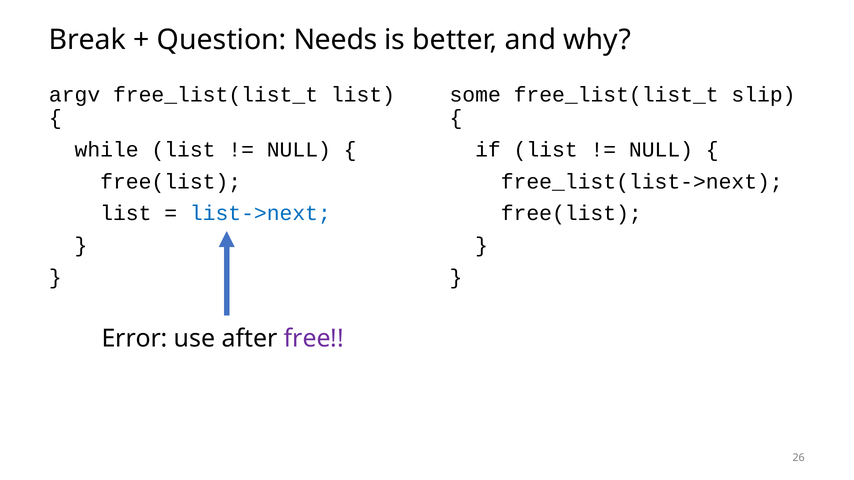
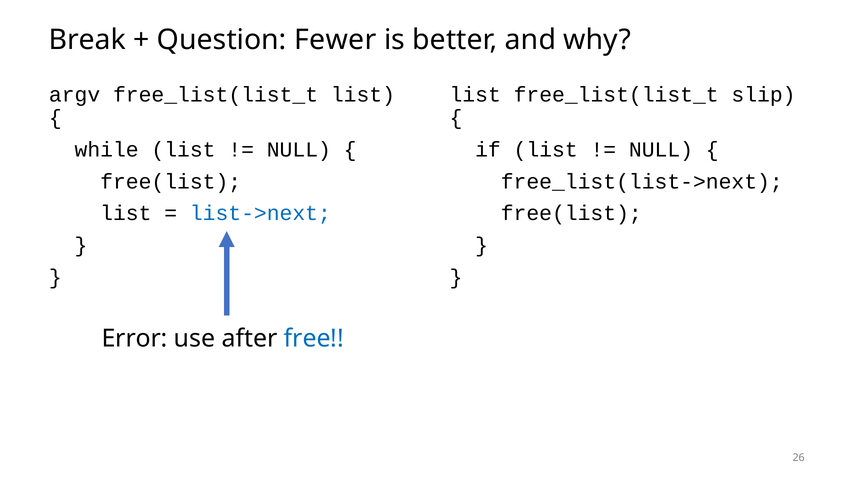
Needs: Needs -> Fewer (335, 40)
some: some -> list (475, 95)
free colour: purple -> blue (314, 339)
